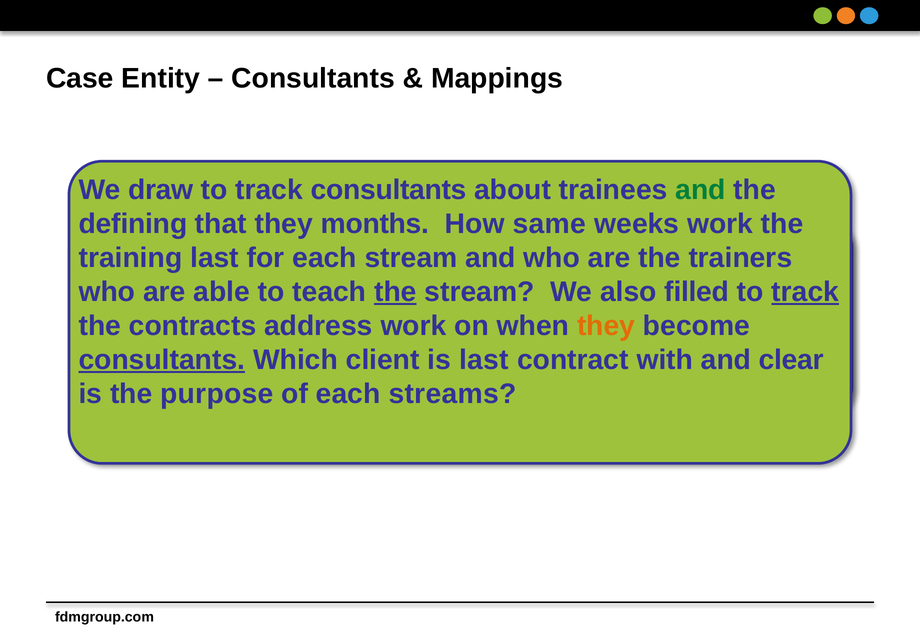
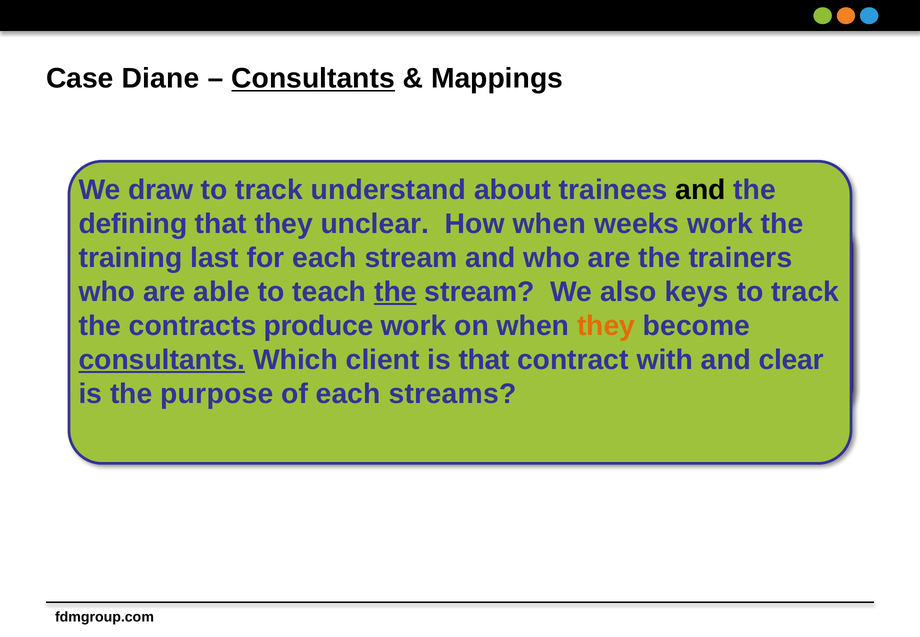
Entity: Entity -> Diane (161, 79)
Consultants underline: none -> present (313, 79)
track consultants: consultants -> understand (388, 190)
and colour: green -> black (700, 190)
months: months -> unclear (375, 224)
How same: same -> when (549, 224)
filled: filled -> keys (697, 292)
track underline: present -> none (805, 292)
address: address -> produce (319, 326)
is last: last -> that (484, 360)
